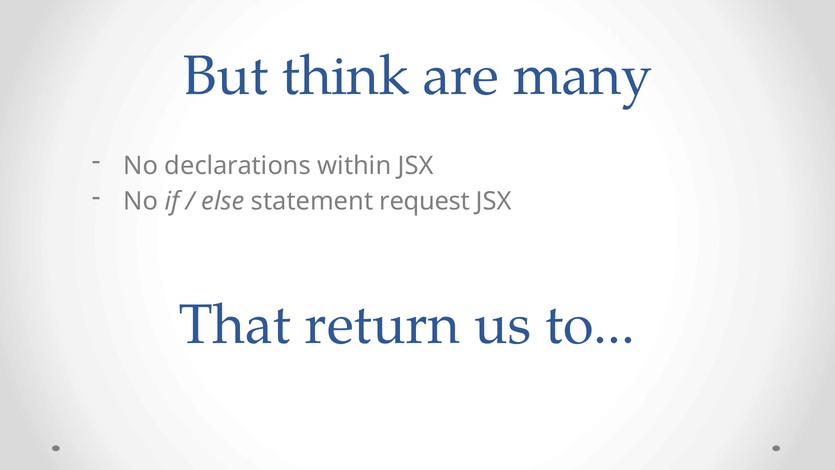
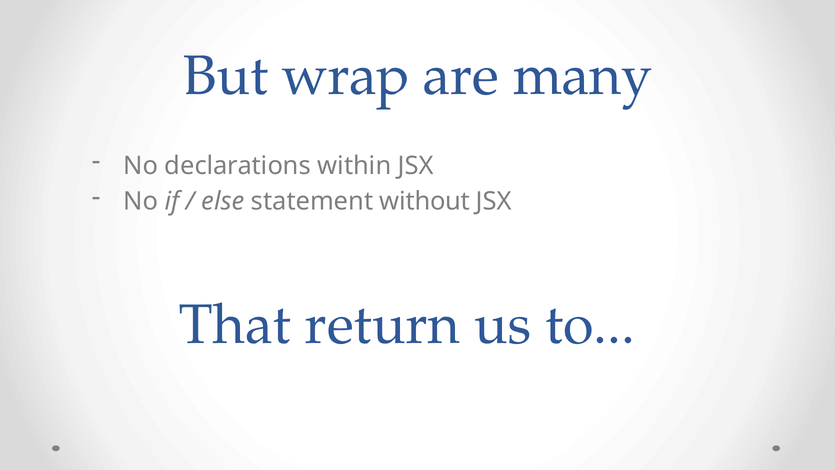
think: think -> wrap (346, 76)
request: request -> without (425, 201)
